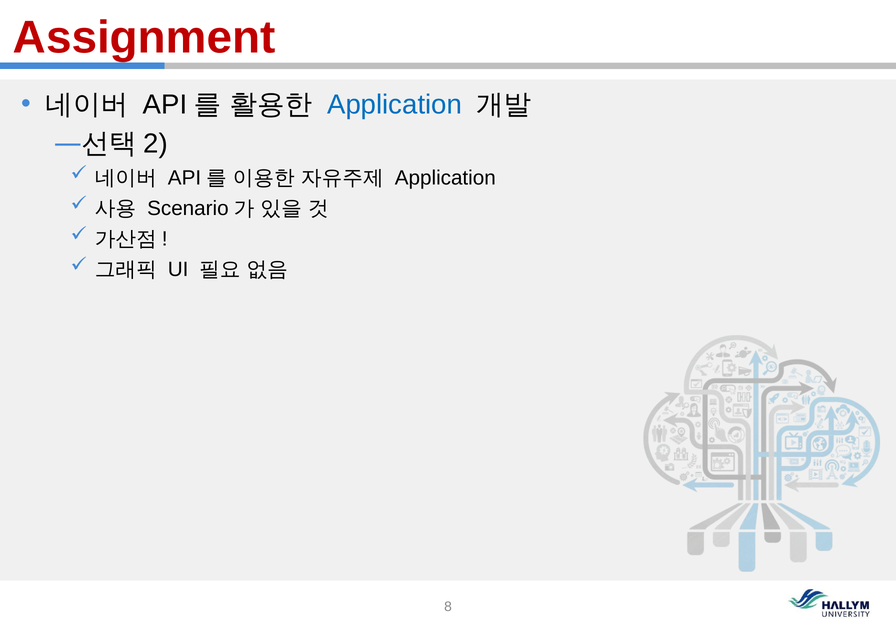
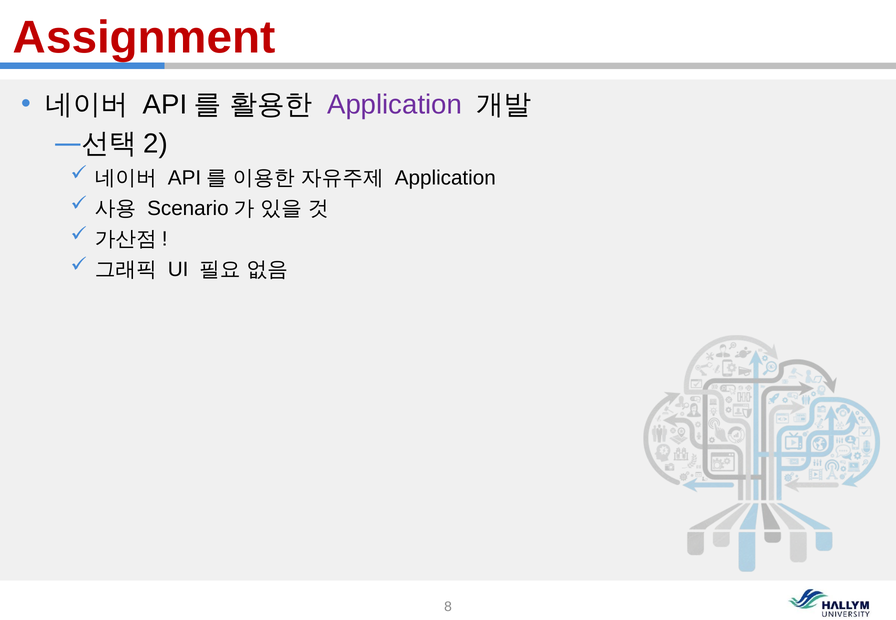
Application colour: blue -> purple (395, 105)
